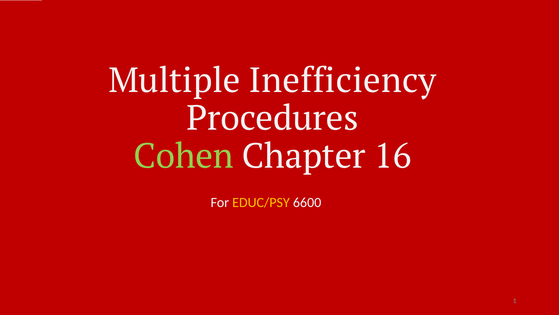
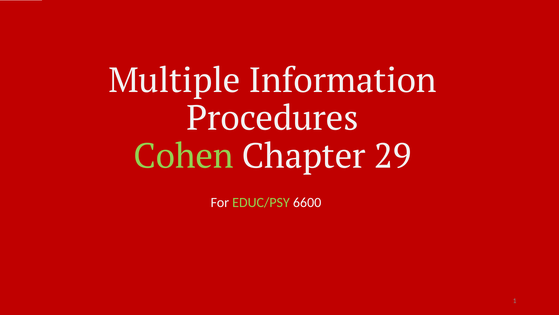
Inefficiency: Inefficiency -> Information (343, 80)
16: 16 -> 29 (393, 156)
EDUC/PSY colour: yellow -> light green (261, 202)
